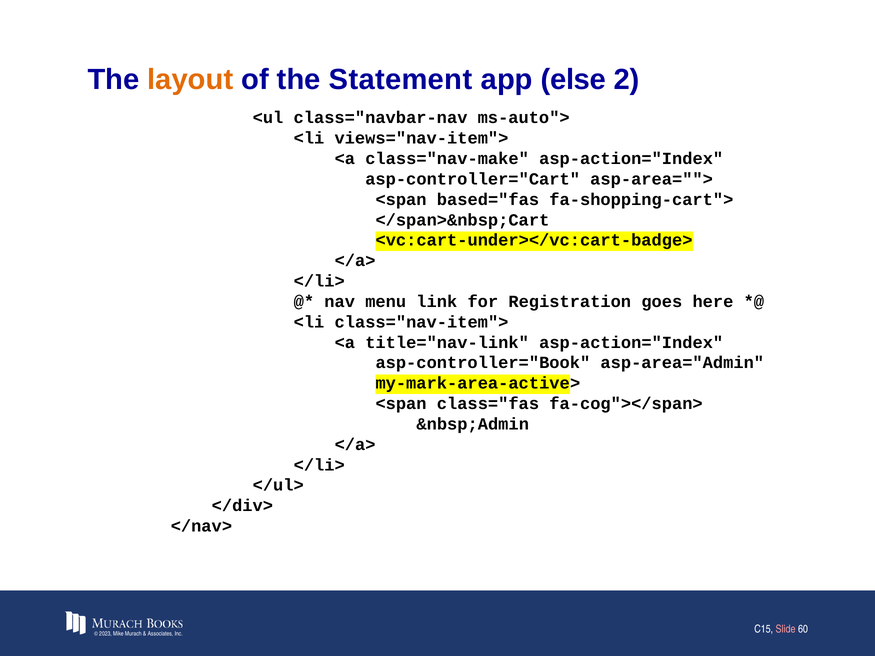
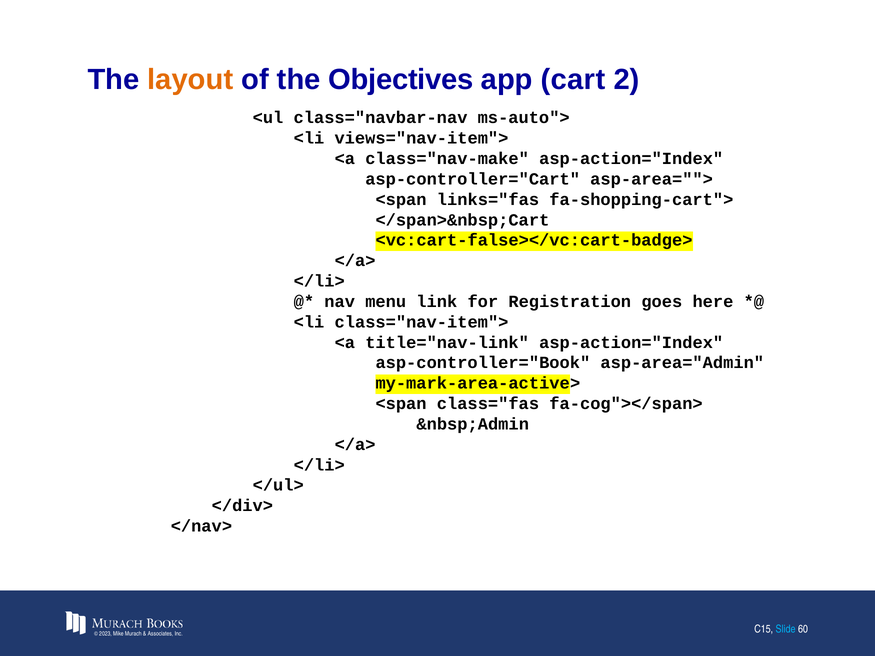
Statement: Statement -> Objectives (401, 79)
else: else -> cart (573, 79)
based="fas: based="fas -> links="fas (488, 200)
<vc:cart-under></vc:cart-badge>: <vc:cart-under></vc:cart-badge> -> <vc:cart-false></vc:cart-badge> (534, 240)
Slide colour: pink -> light blue (786, 630)
